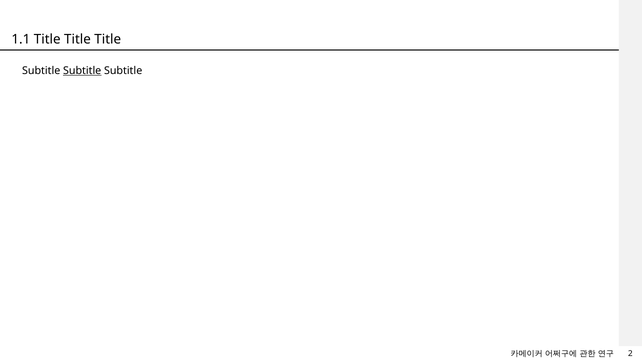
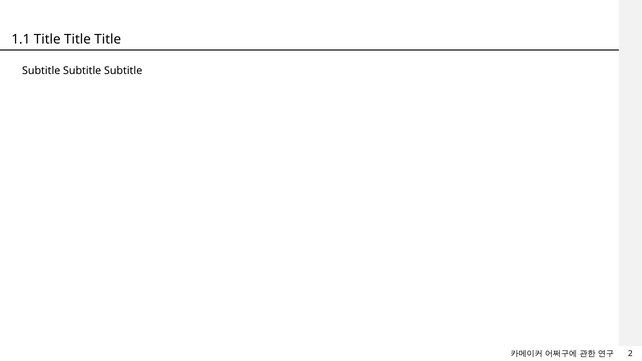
Subtitle underline: present -> none (82, 71)
